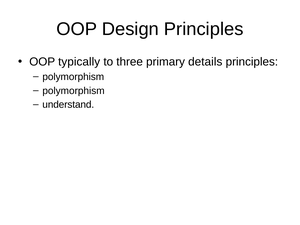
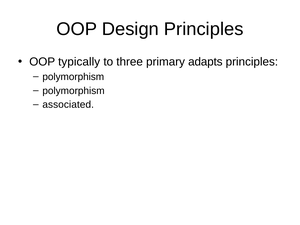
details: details -> adapts (205, 62)
understand: understand -> associated (68, 105)
